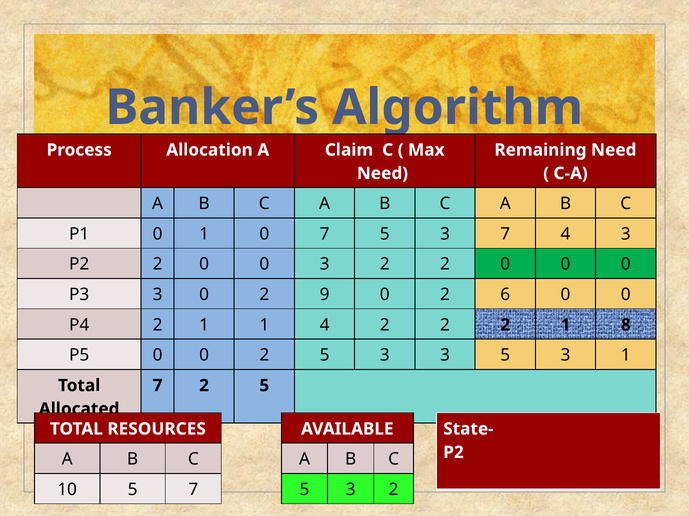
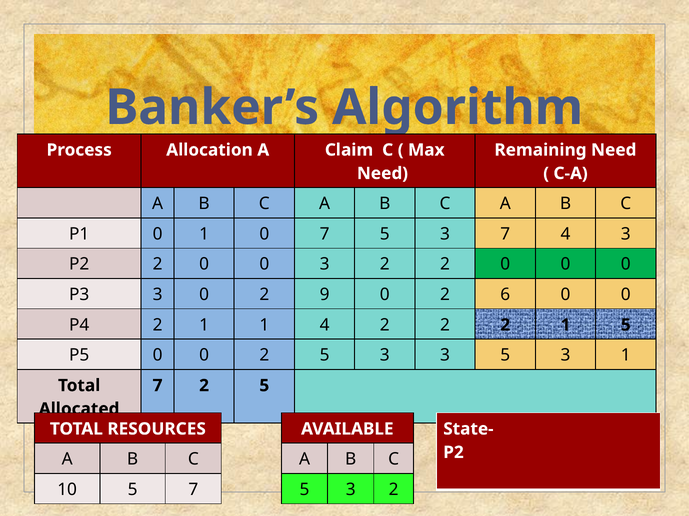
1 8: 8 -> 5 (626, 325)
